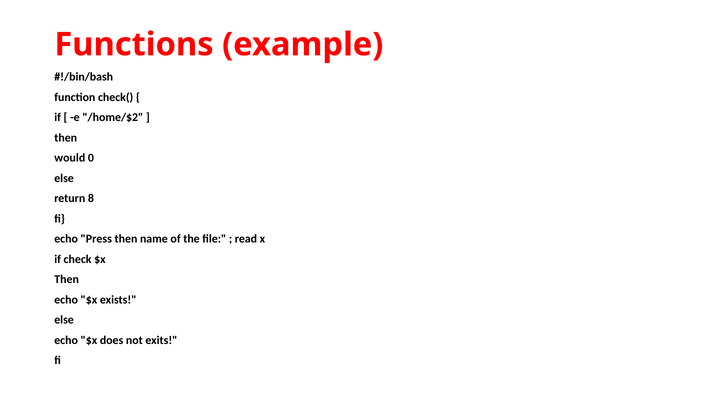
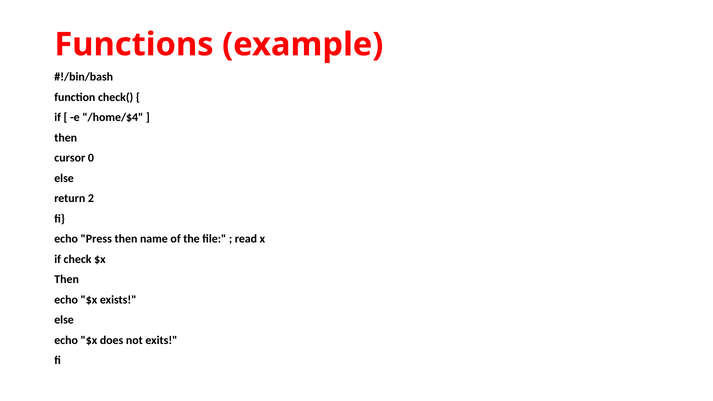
/home/$2: /home/$2 -> /home/$4 (113, 118)
would: would -> cursor (70, 158)
8: 8 -> 2 (91, 199)
